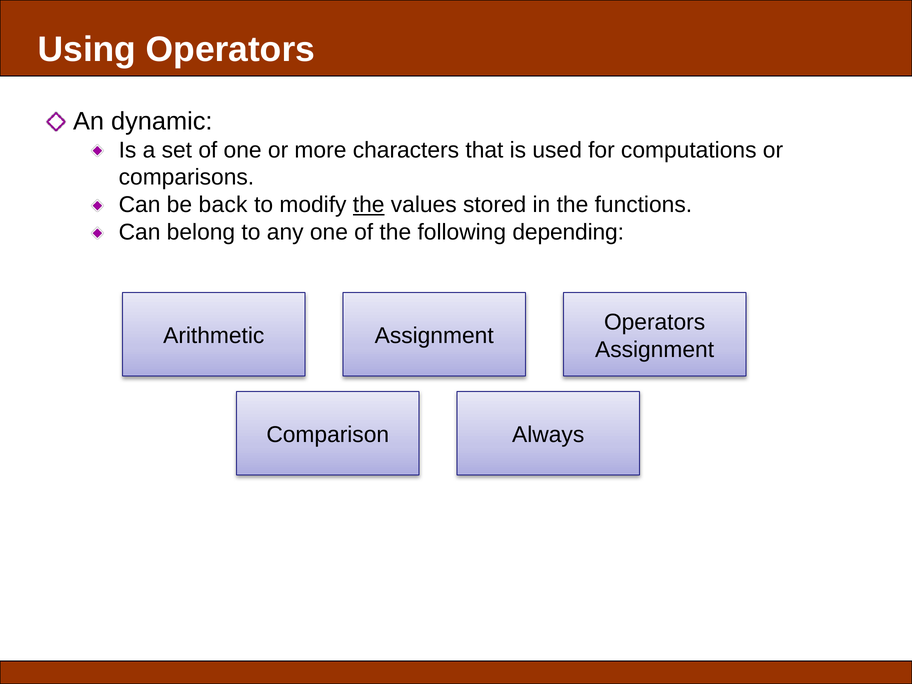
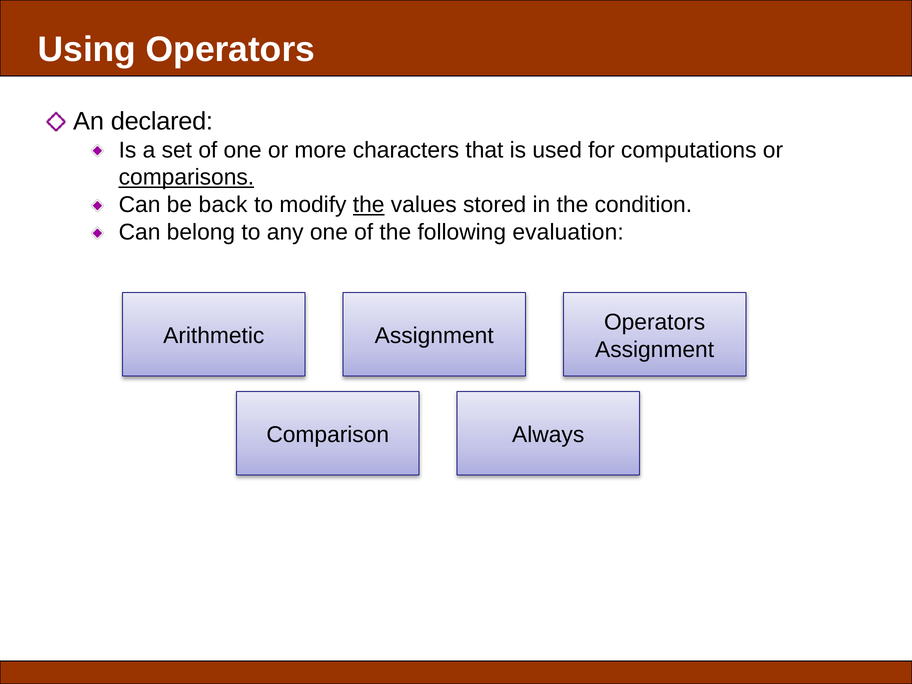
dynamic: dynamic -> declared (162, 121)
comparisons underline: none -> present (186, 177)
functions: functions -> condition (643, 205)
depending: depending -> evaluation (568, 232)
